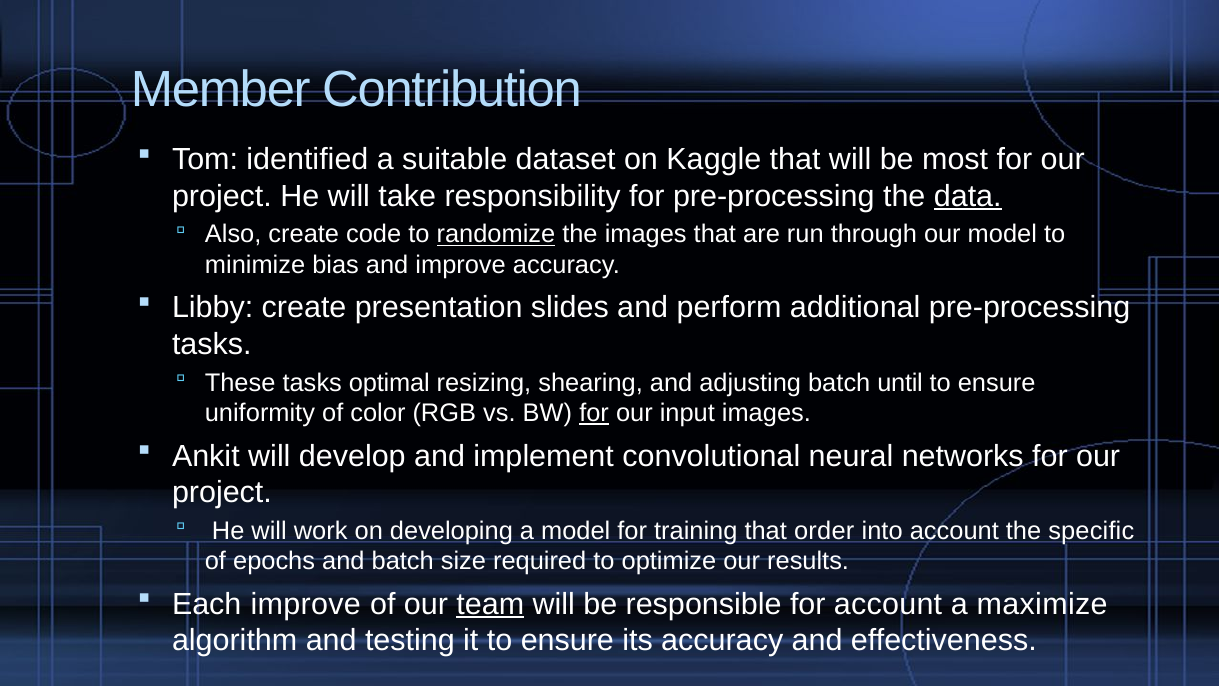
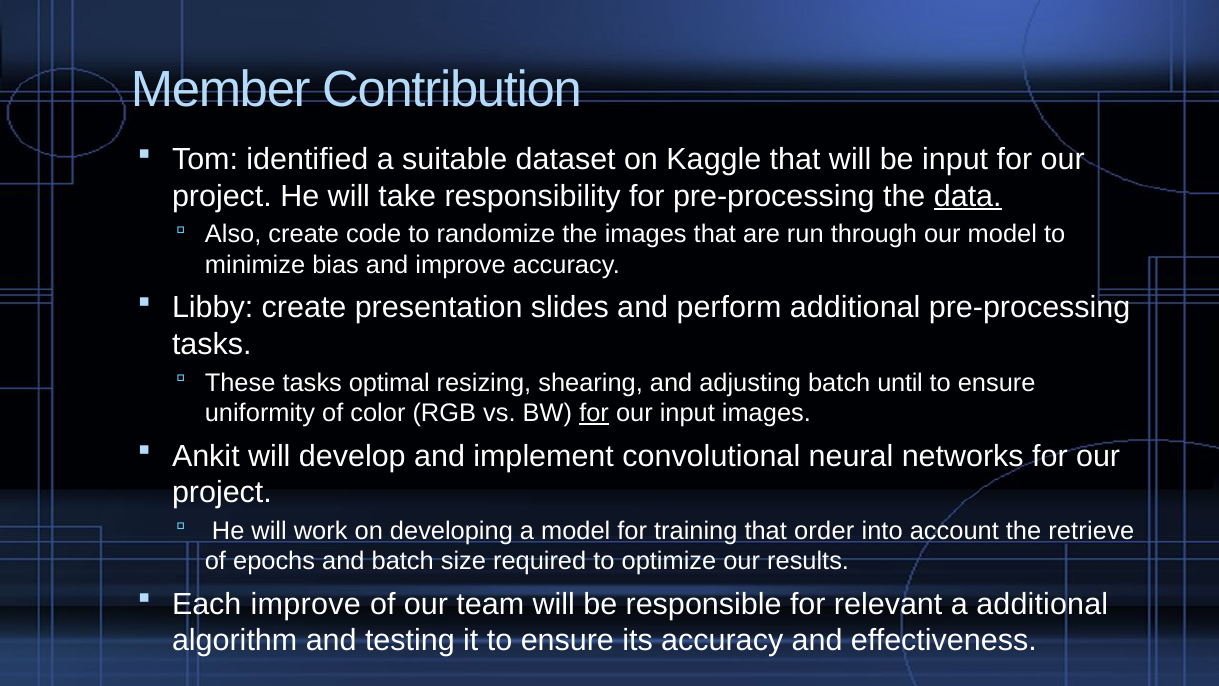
be most: most -> input (955, 160)
randomize underline: present -> none (496, 234)
specific: specific -> retrieve (1091, 531)
team underline: present -> none (490, 604)
for account: account -> relevant (888, 604)
a maximize: maximize -> additional (1042, 604)
